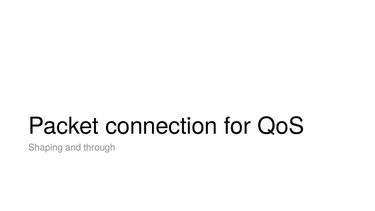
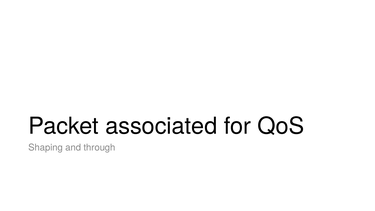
connection: connection -> associated (161, 126)
